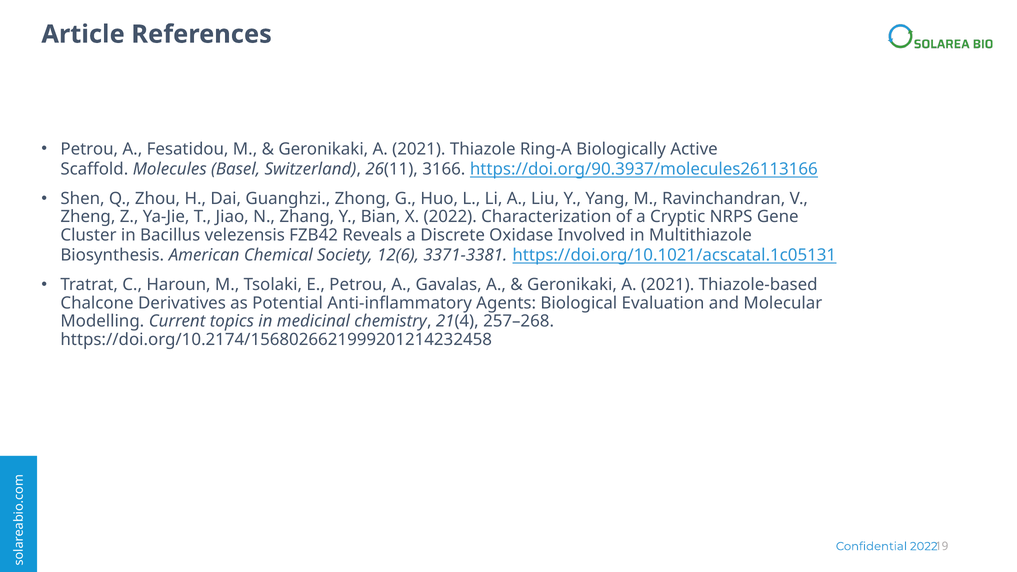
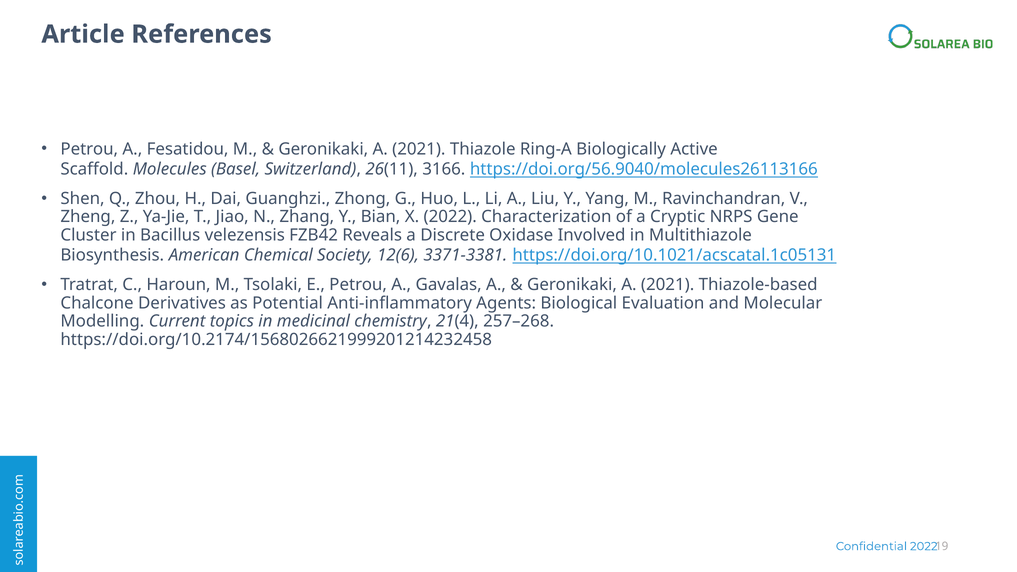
https://doi.org/90.3937/molecules26113166: https://doi.org/90.3937/molecules26113166 -> https://doi.org/56.9040/molecules26113166 (644, 169)
